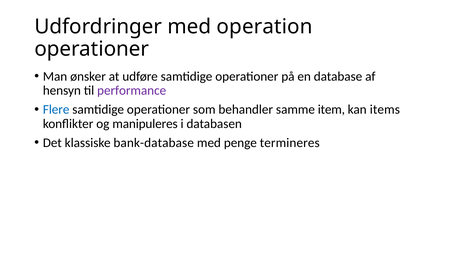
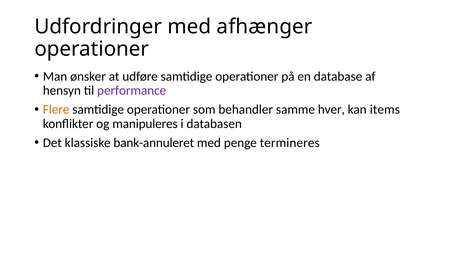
operation: operation -> afhænger (265, 27)
Flere colour: blue -> orange (56, 109)
item: item -> hver (331, 109)
bank-database: bank-database -> bank-annuleret (154, 142)
